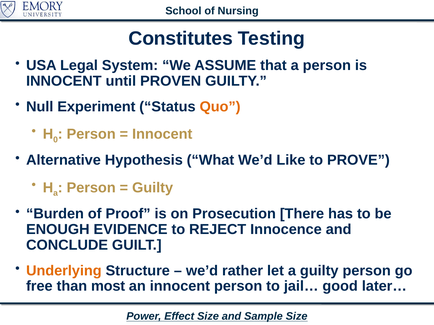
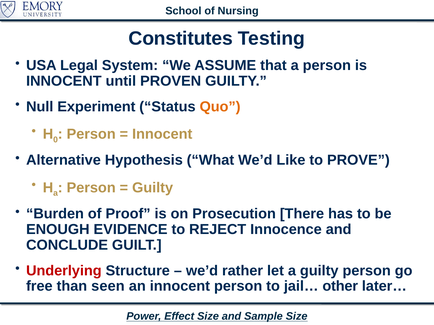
Underlying colour: orange -> red (64, 271)
most: most -> seen (108, 287)
good: good -> other (340, 287)
